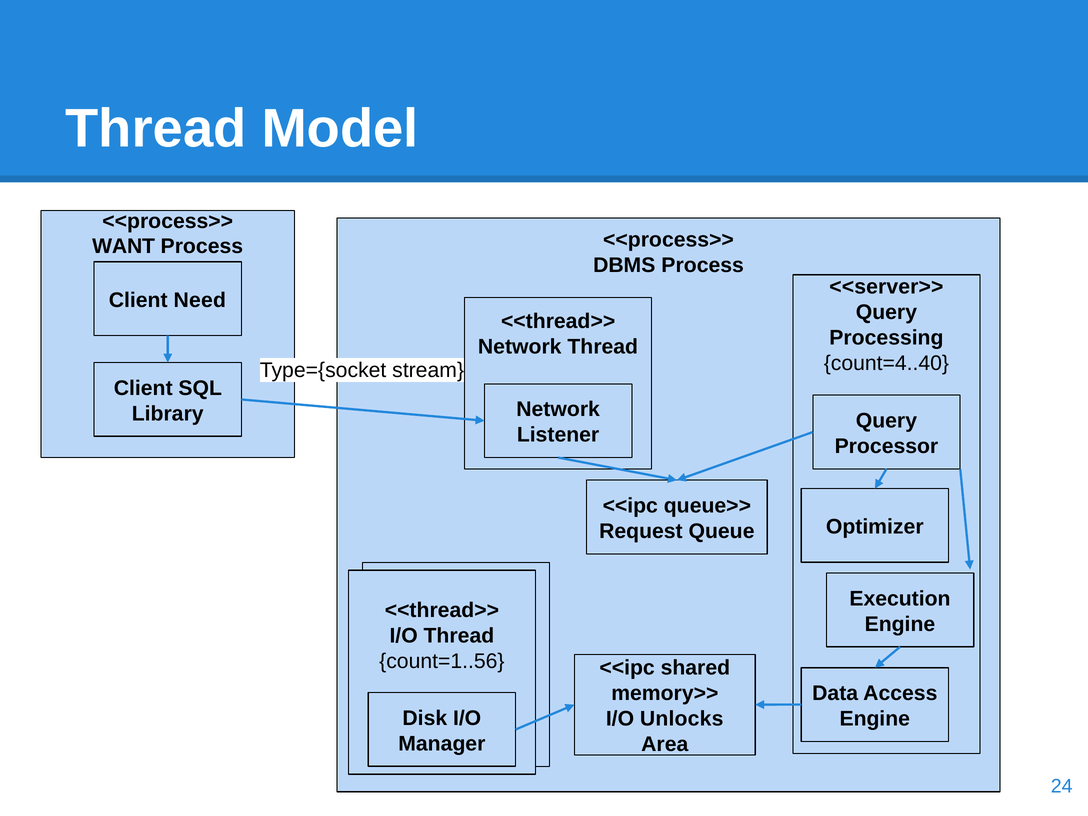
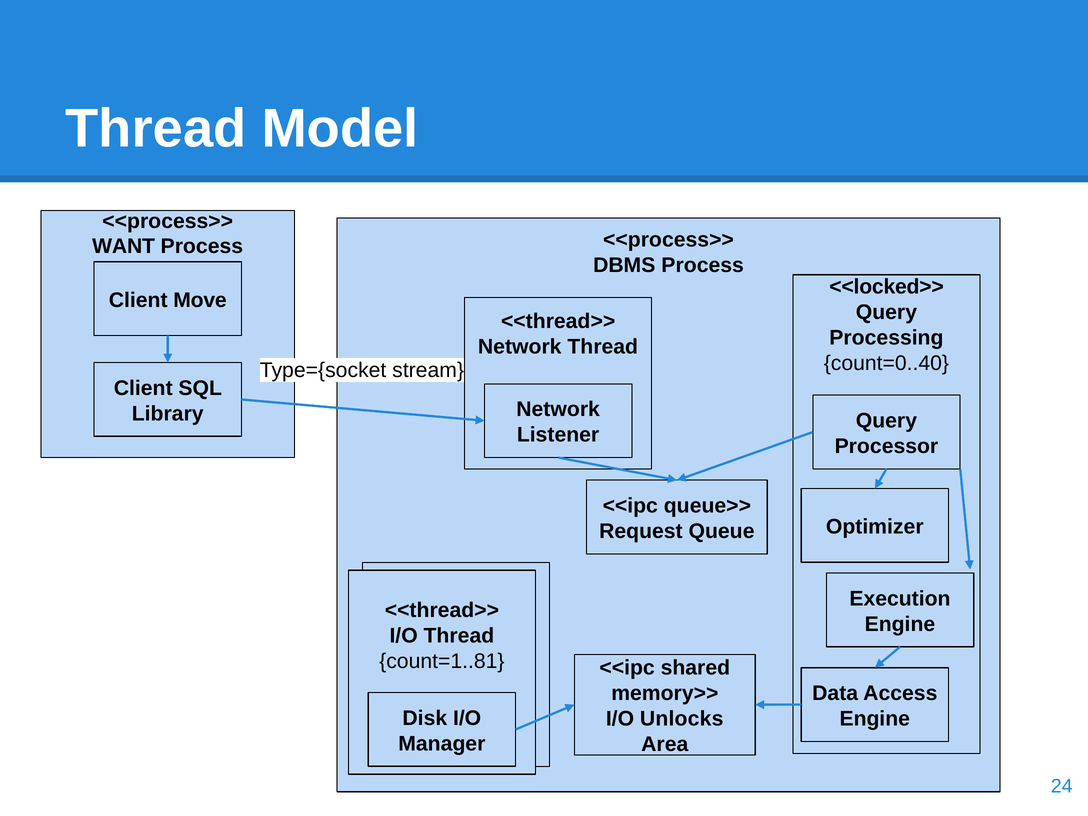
<<server>>: <<server>> -> <<locked>> (887, 287)
Need: Need -> Move (200, 300)
count=4..40: count=4..40 -> count=0..40 (886, 363)
count=1..56: count=1..56 -> count=1..81 (442, 661)
